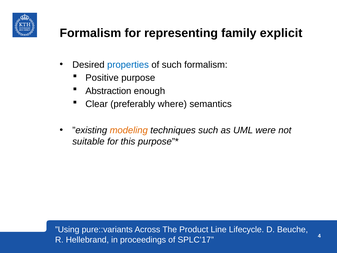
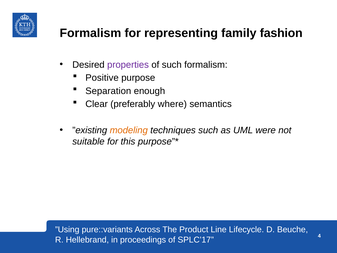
explicit: explicit -> fashion (281, 33)
properties colour: blue -> purple (128, 65)
Abstraction: Abstraction -> Separation (108, 91)
